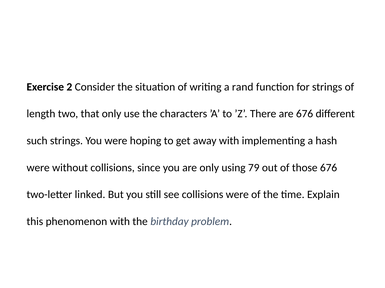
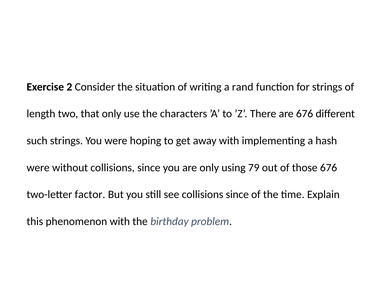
linked: linked -> factor (90, 195)
see collisions were: were -> since (237, 195)
